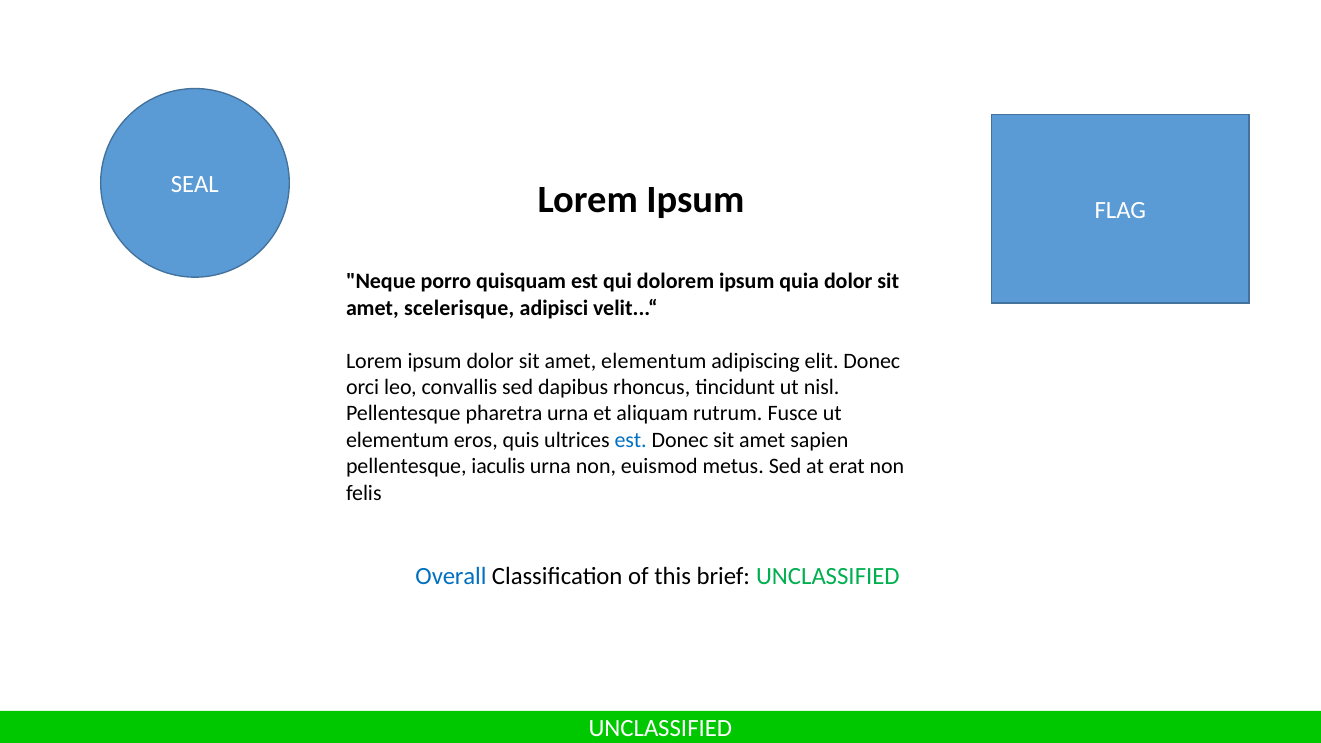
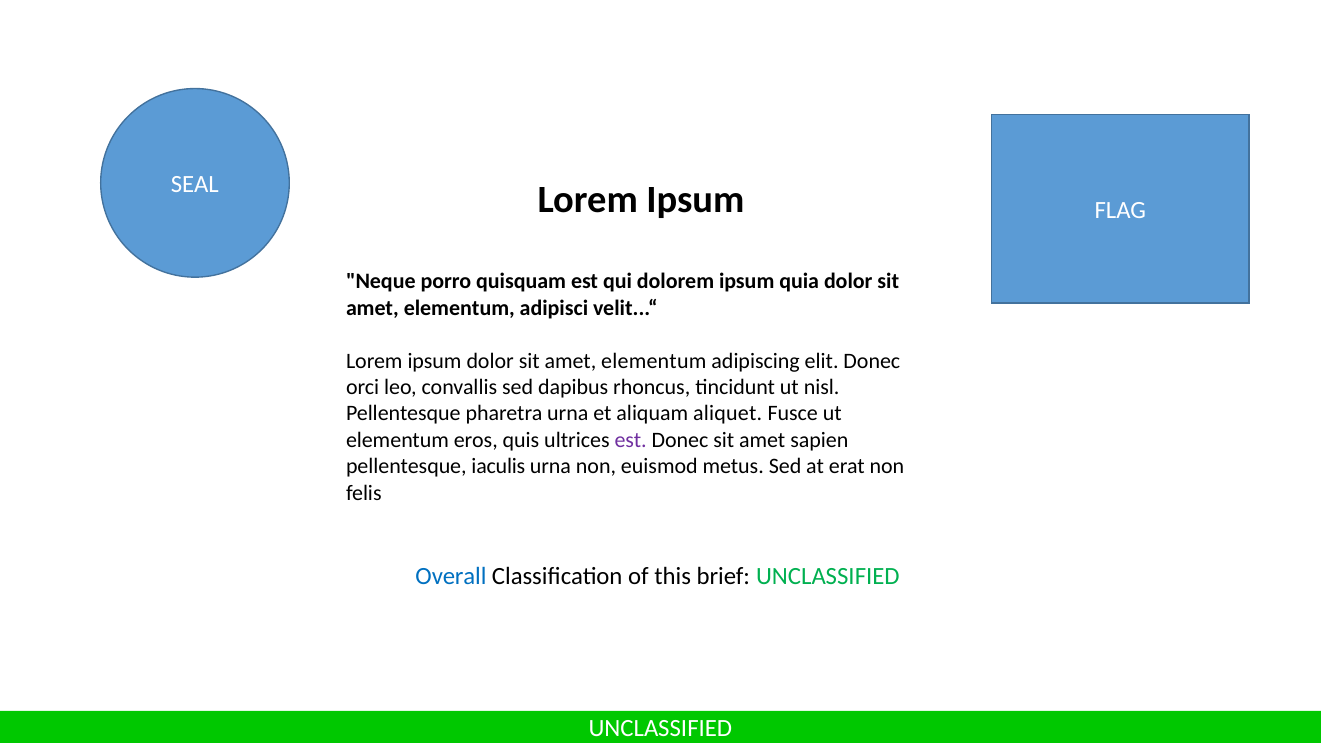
scelerisque: scelerisque -> elementum (459, 308)
rutrum: rutrum -> aliquet (728, 414)
est colour: blue -> purple (631, 440)
